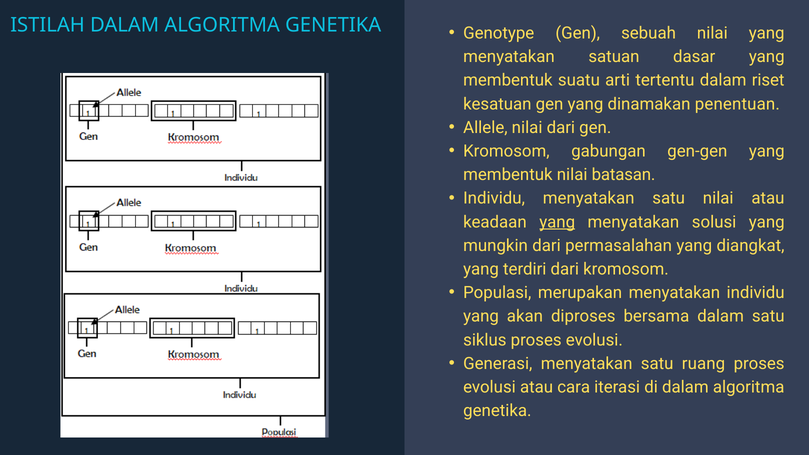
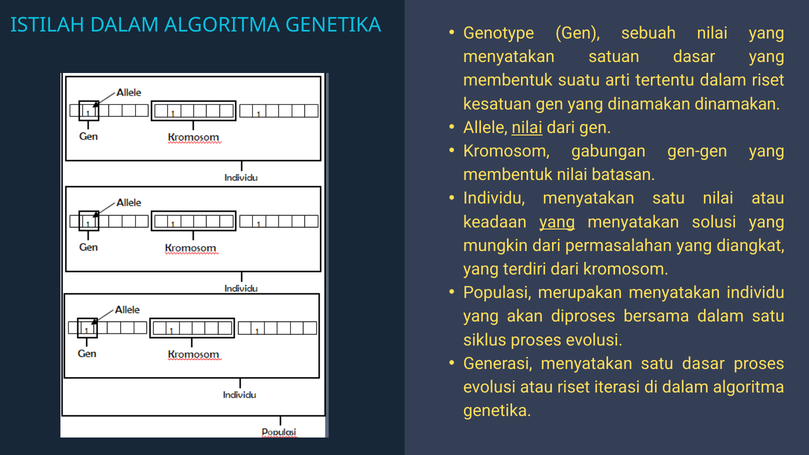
dinamakan penentuan: penentuan -> dinamakan (738, 104)
nilai underline: none -> present (527, 128)
satu ruang: ruang -> dasar (703, 364)
atau cara: cara -> riset (574, 387)
